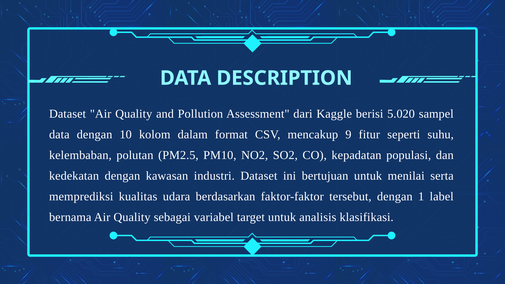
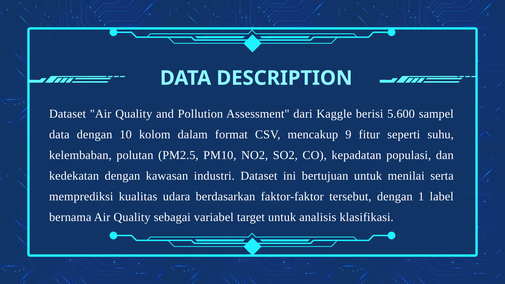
5.020: 5.020 -> 5.600 (401, 114)
